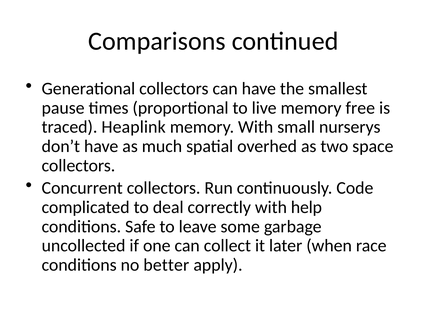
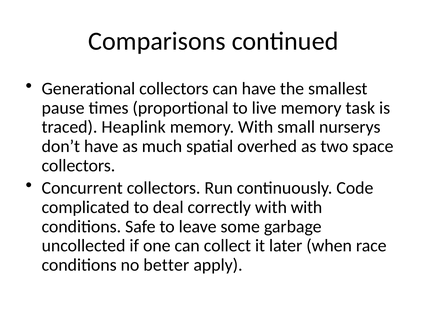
free: free -> task (360, 108)
with help: help -> with (306, 207)
